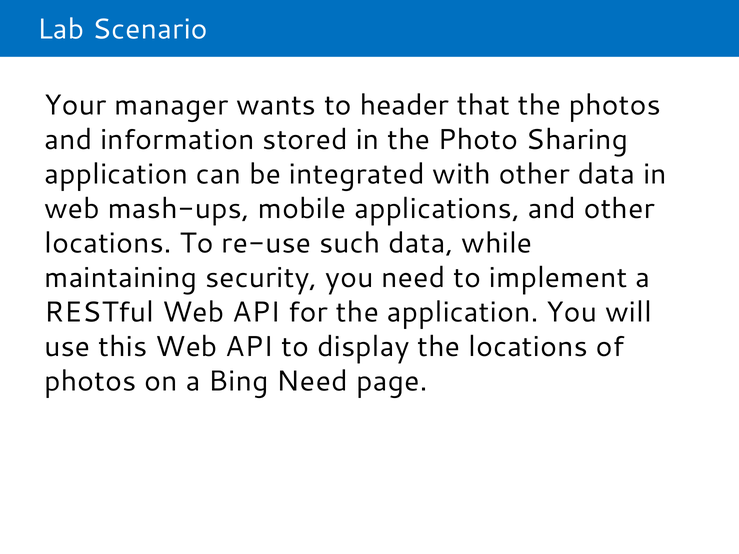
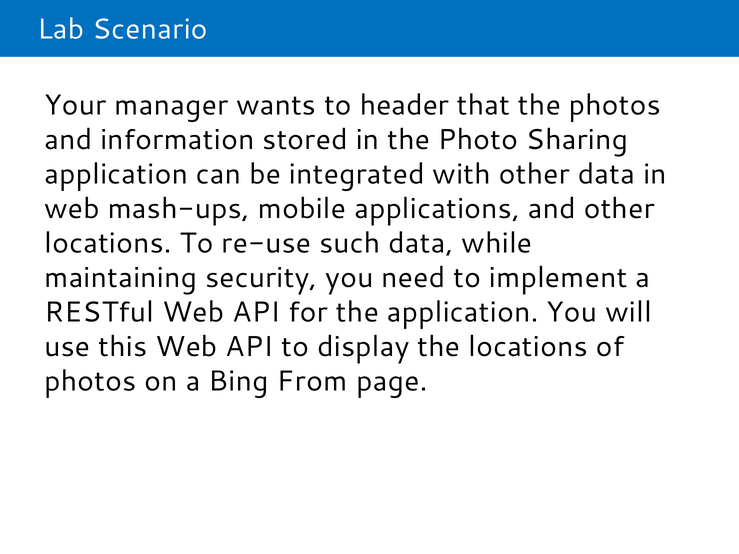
Bing Need: Need -> From (312, 381)
